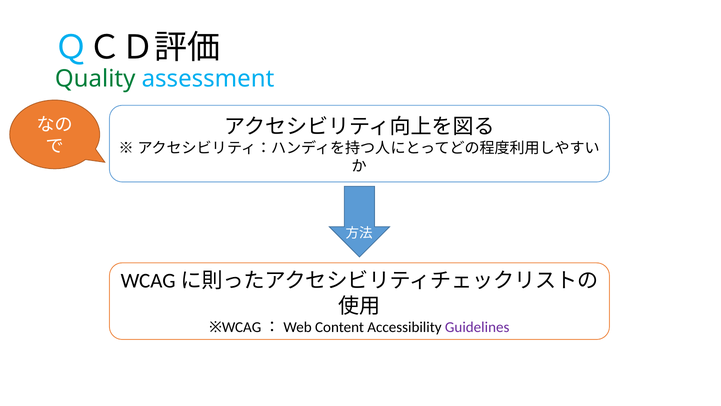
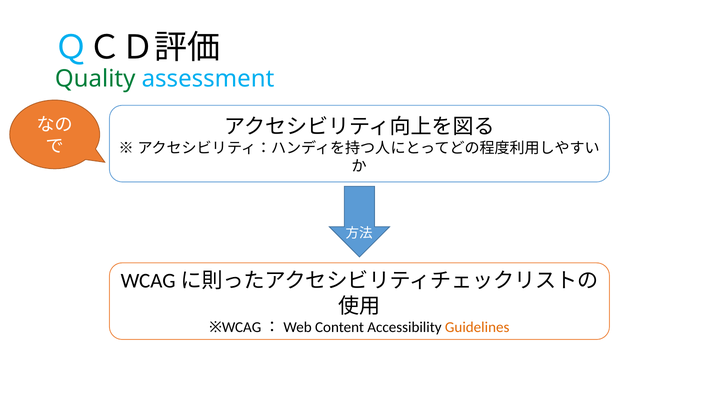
Guidelines colour: purple -> orange (477, 327)
